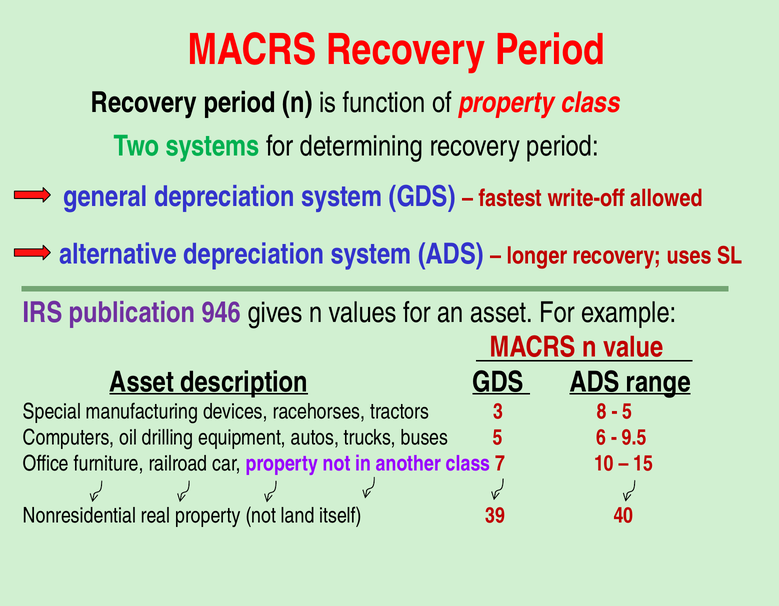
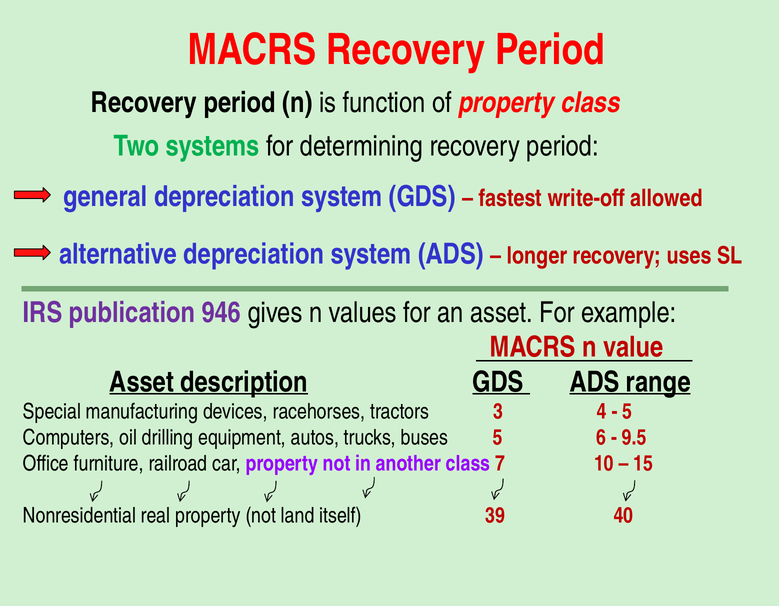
8: 8 -> 4 (602, 412)
